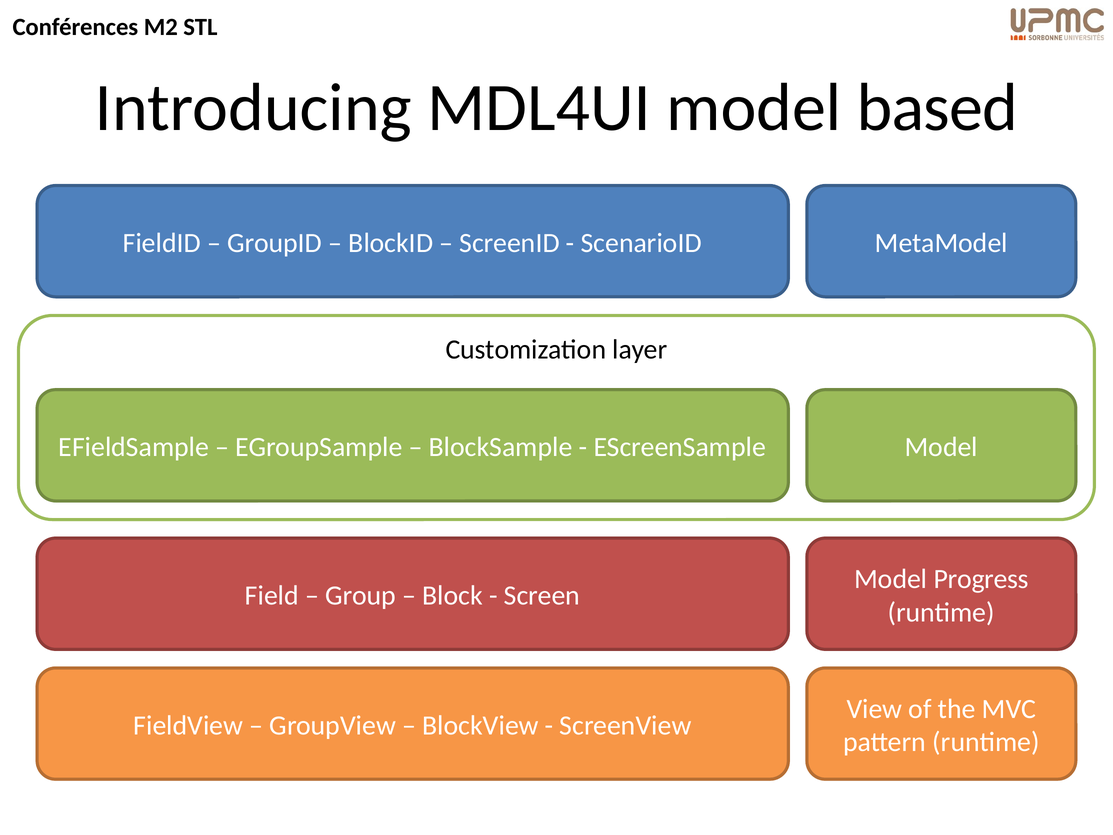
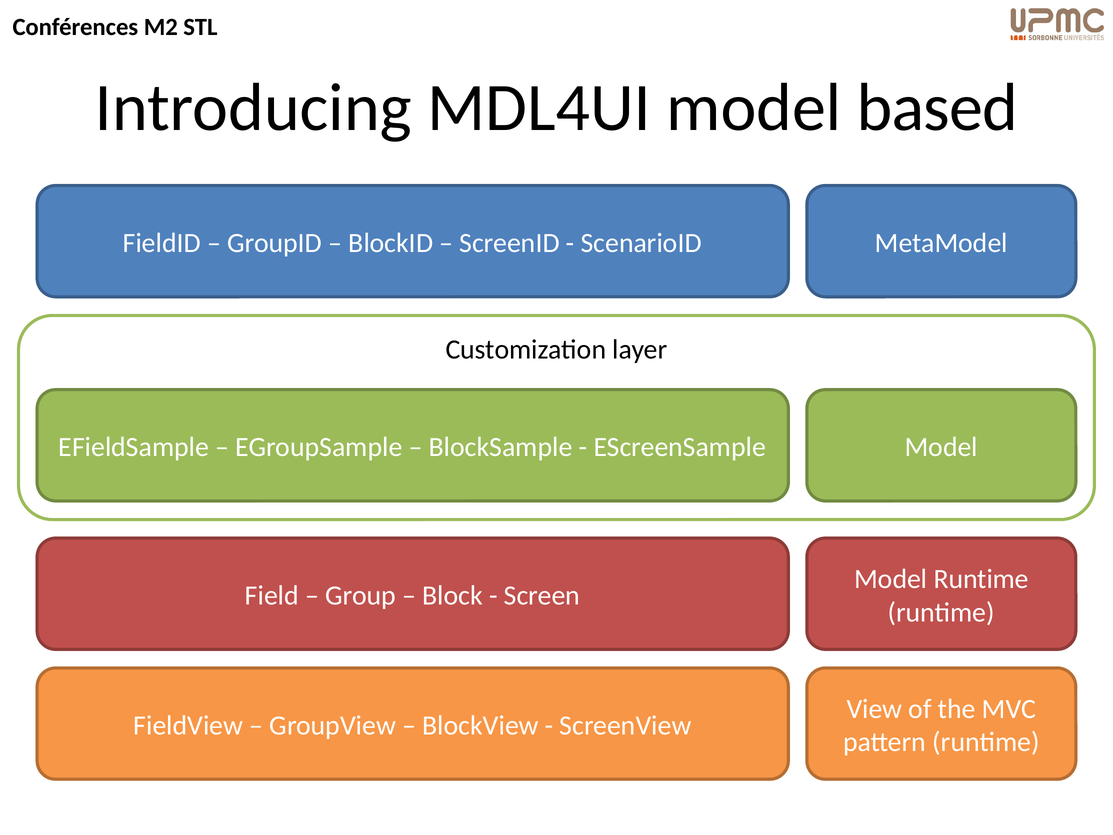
Model Progress: Progress -> Runtime (981, 579)
